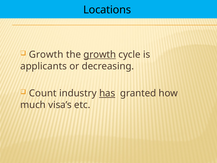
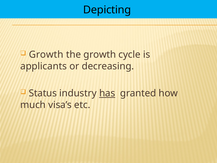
Locations: Locations -> Depicting (107, 10)
growth underline: present -> none (100, 55)
Count: Count -> Status (43, 93)
